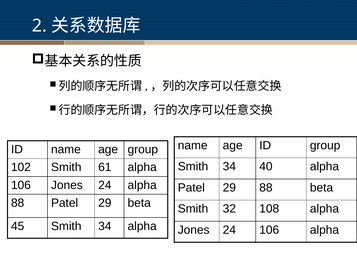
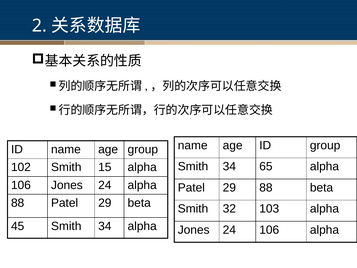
40: 40 -> 65 (266, 166)
61: 61 -> 15 (105, 167)
108: 108 -> 103 (269, 209)
